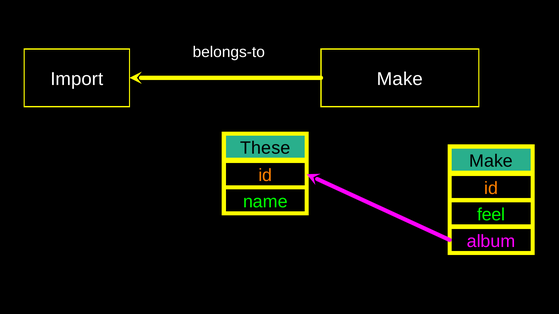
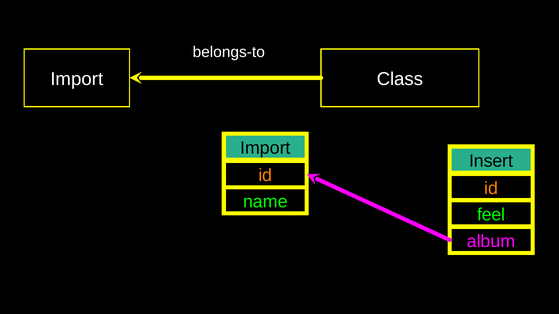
Make: Make -> Class (400, 79)
These: These -> Import (265, 148)
Make: Make -> Insert (491, 161)
